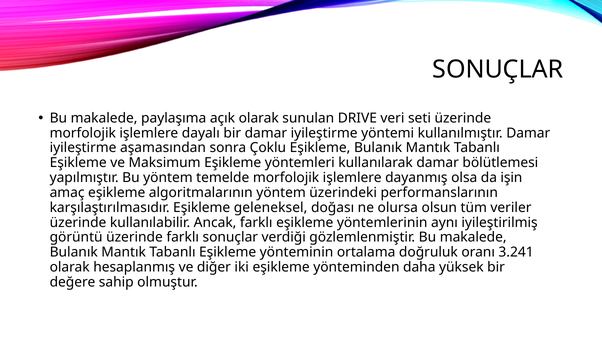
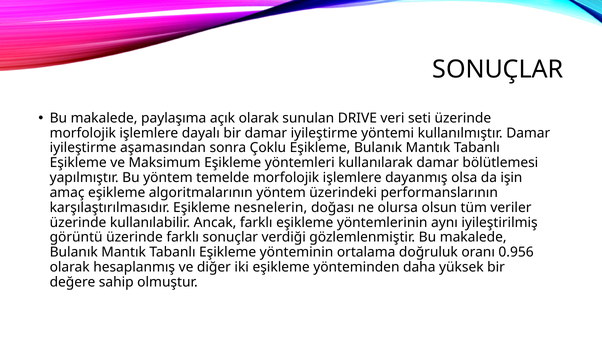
geleneksel: geleneksel -> nesnelerin (271, 207)
3.241: 3.241 -> 0.956 (516, 252)
